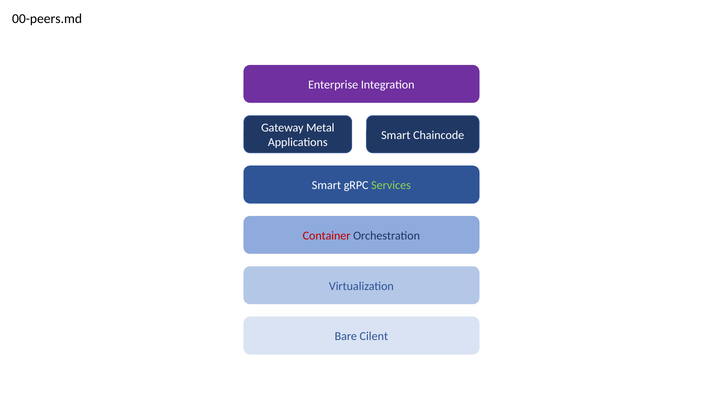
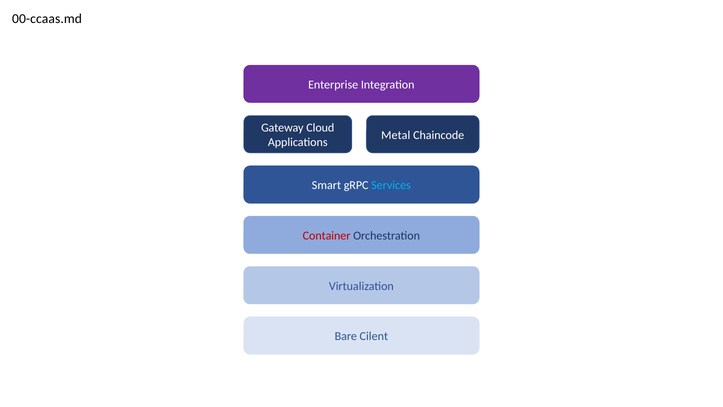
00-peers.md: 00-peers.md -> 00-ccaas.md (47, 19)
Metal: Metal -> Cloud (320, 128)
Smart: Smart -> Metal (396, 135)
Services colour: light green -> light blue (391, 185)
